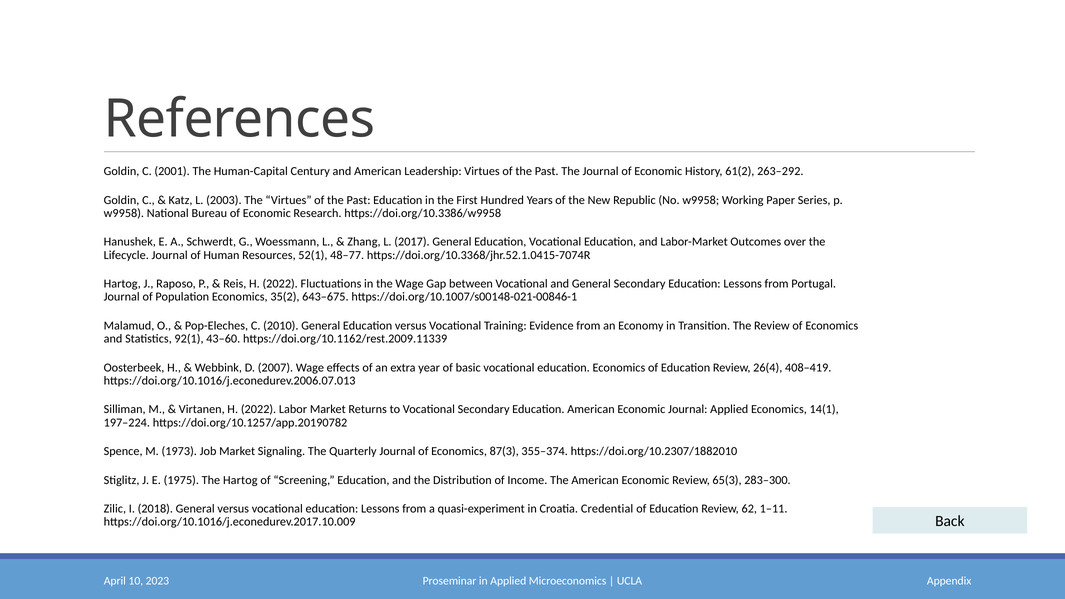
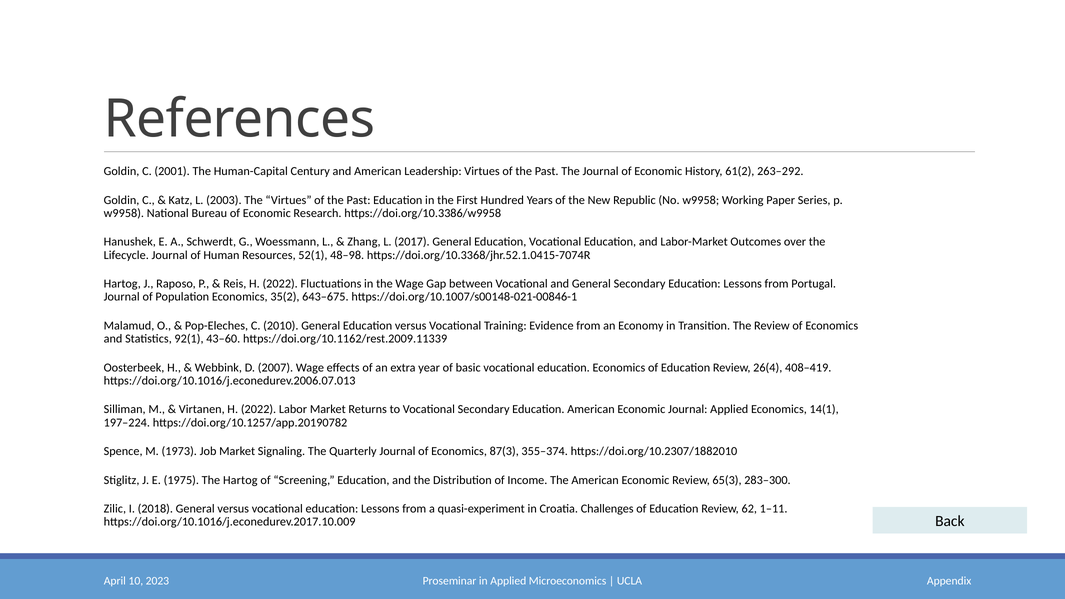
48–77: 48–77 -> 48–98 (347, 255)
Credential: Credential -> Challenges (607, 509)
